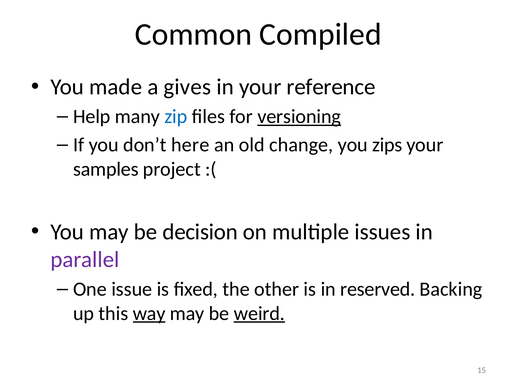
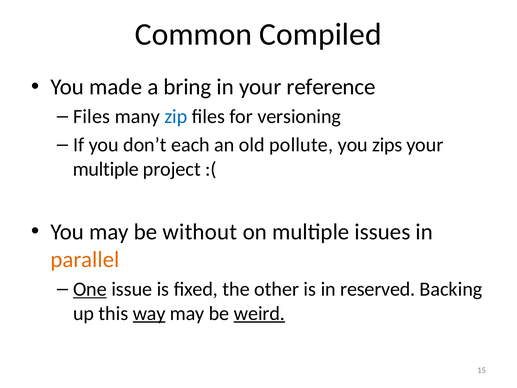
gives: gives -> bring (187, 87)
Help: Help -> Files (92, 117)
versioning underline: present -> none (299, 117)
here: here -> each (190, 145)
change: change -> pollute (301, 145)
samples: samples -> multiple (106, 169)
decision: decision -> without (200, 232)
parallel colour: purple -> orange (85, 259)
One underline: none -> present (90, 289)
